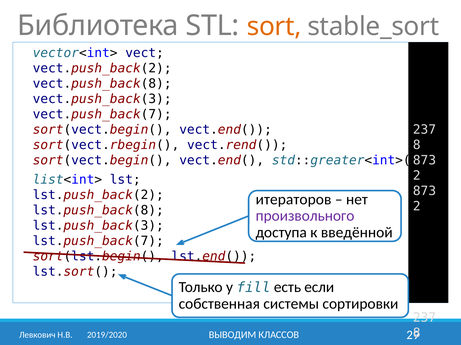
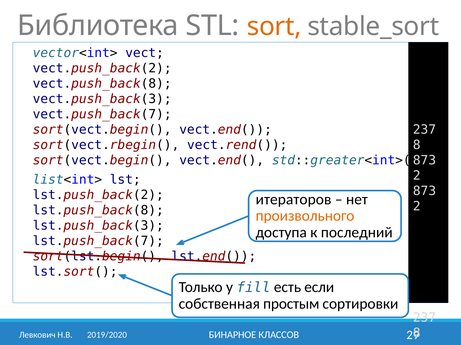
произвольного colour: purple -> orange (305, 216)
введённой: введённой -> последний (357, 233)
системы: системы -> простым (291, 304)
ВЫВОДИМ: ВЫВОДИМ -> БИНАРНОЕ (232, 335)
